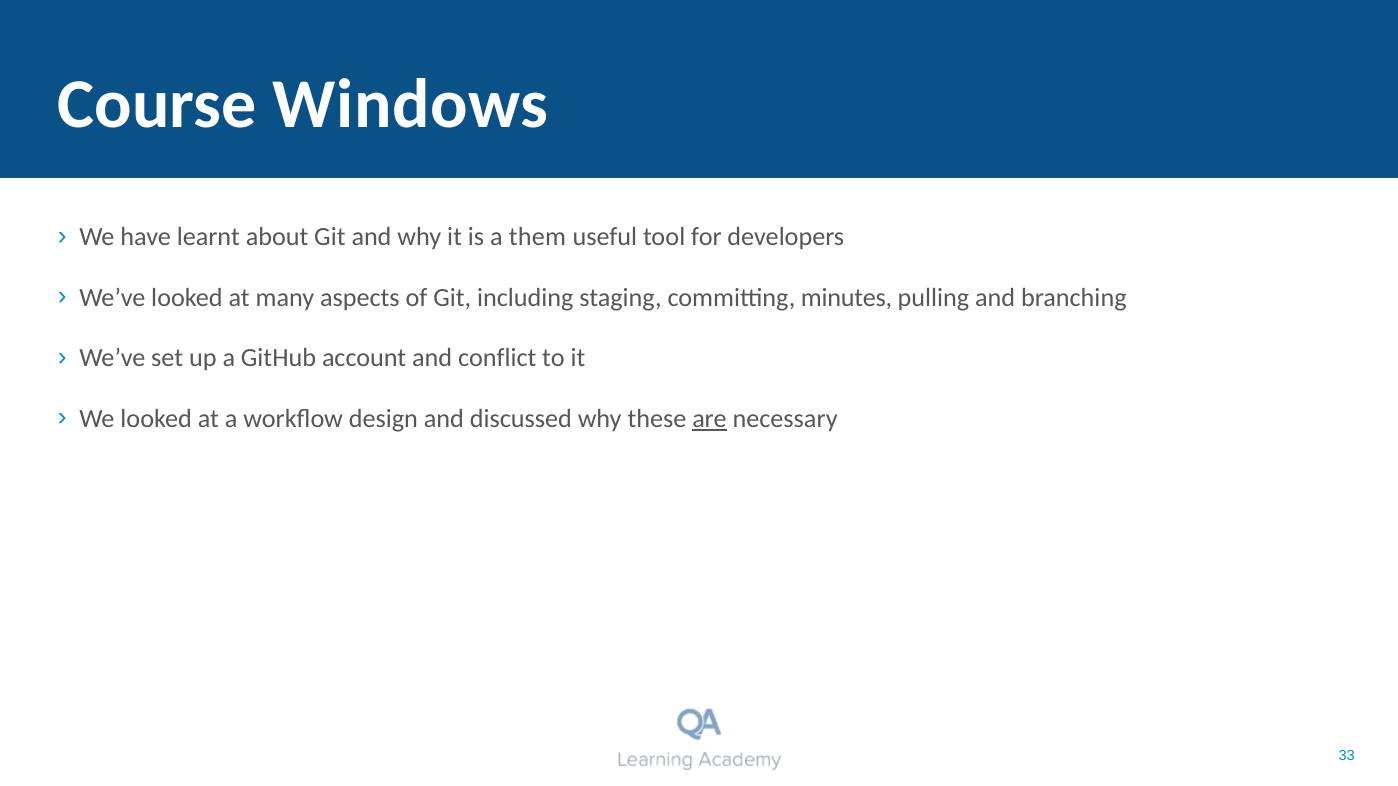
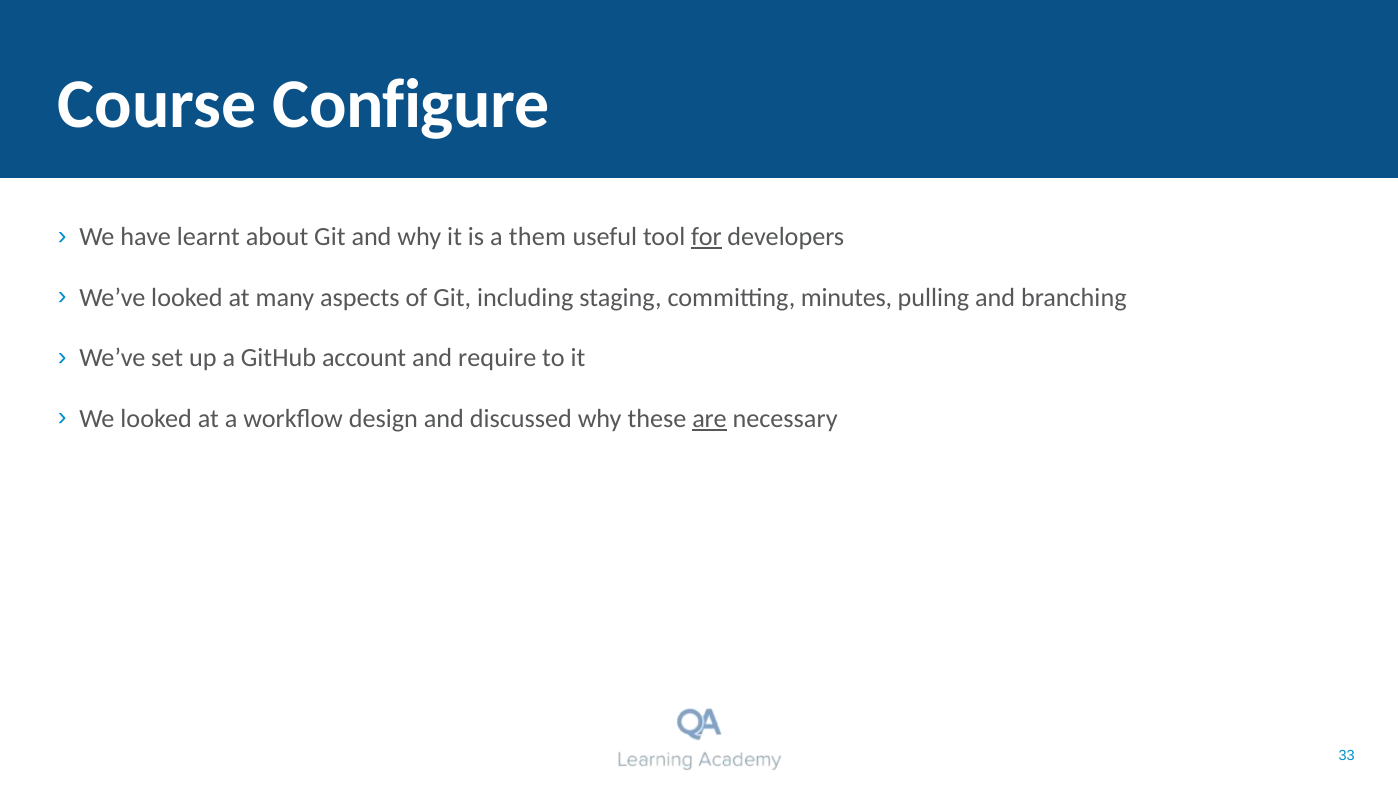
Windows: Windows -> Configure (411, 104)
for underline: none -> present (706, 237)
conflict: conflict -> require (497, 358)
